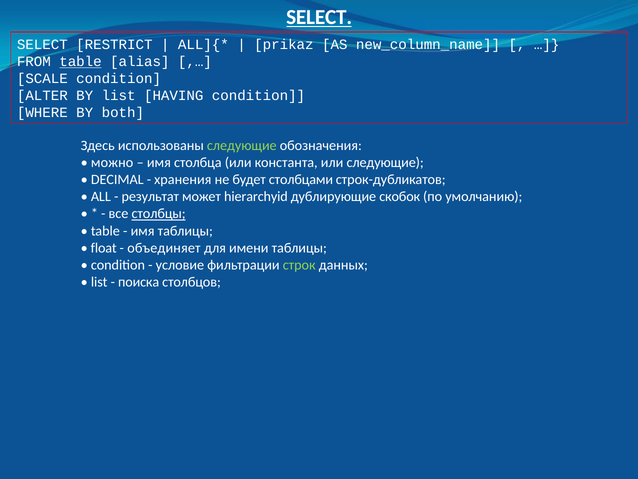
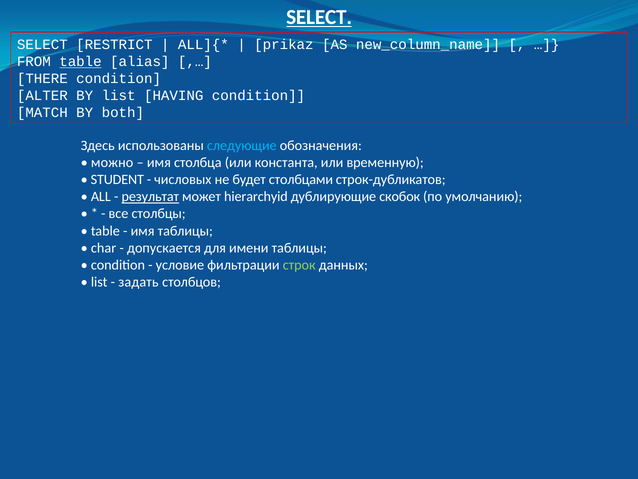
SCALE: SCALE -> THERE (42, 79)
WHERE: WHERE -> MATCH (42, 113)
следующие colour: light green -> light blue (242, 146)
или следующие: следующие -> временную (385, 163)
DECIMAL: DECIMAL -> STUDENT (117, 180)
хранения: хранения -> числовых (183, 180)
результат underline: none -> present (150, 197)
столбцы underline: present -> none (159, 214)
float: float -> char (104, 248)
объединяет: объединяет -> допускается (164, 248)
поиска: поиска -> задать (138, 282)
